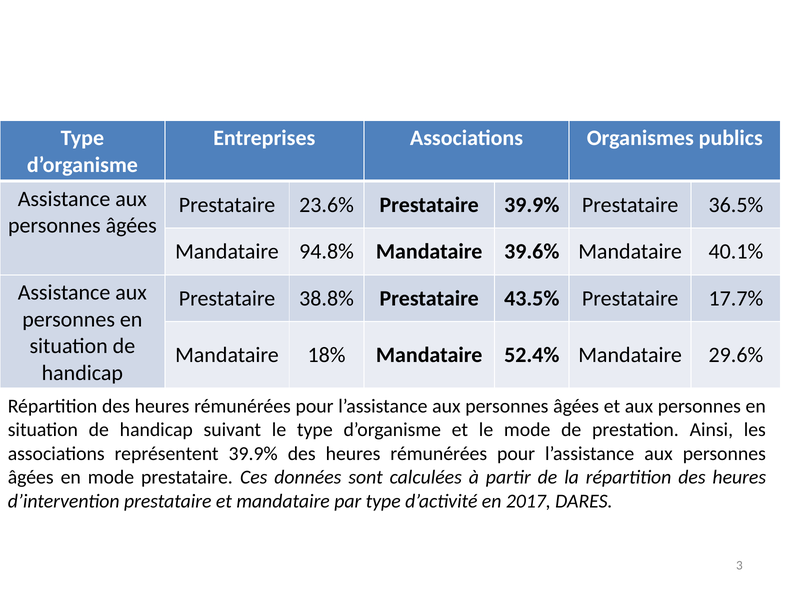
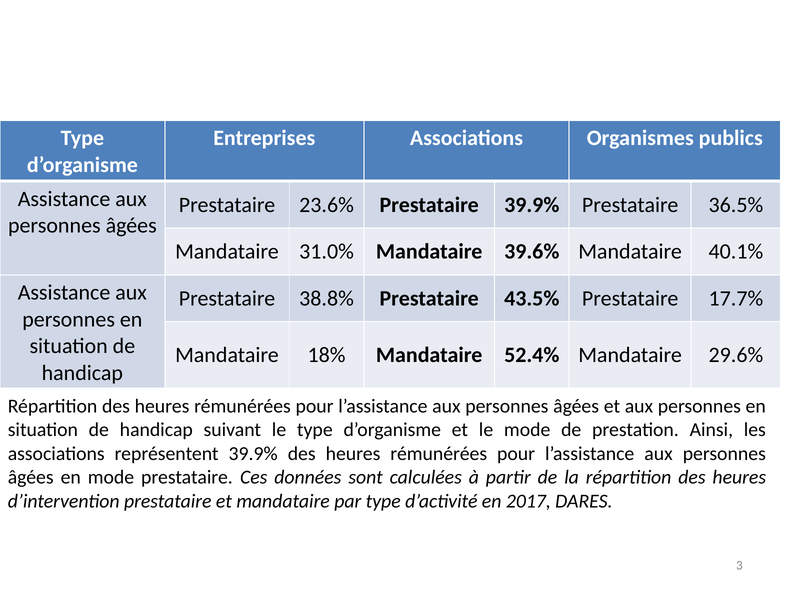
94.8%: 94.8% -> 31.0% (327, 252)
